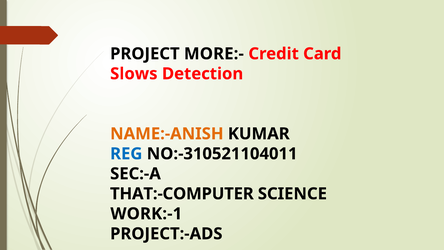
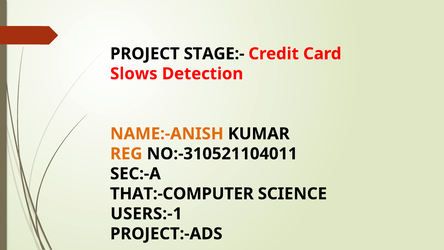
MORE:-: MORE:- -> STAGE:- (214, 54)
REG colour: blue -> orange (126, 154)
WORK:-1: WORK:-1 -> USERS:-1 (146, 214)
